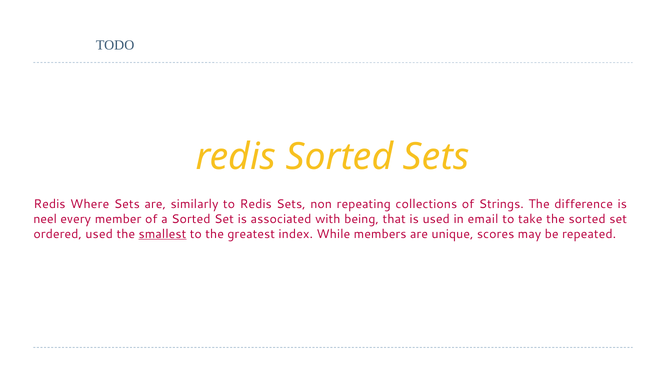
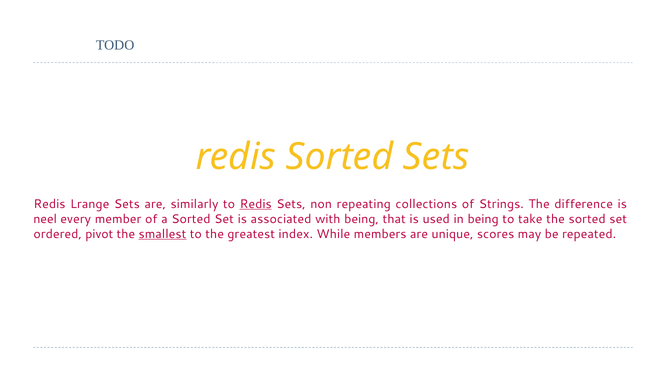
Where: Where -> Lrange (90, 204)
Redis underline: none -> present (256, 204)
in email: email -> being (483, 219)
ordered used: used -> pivot (99, 234)
